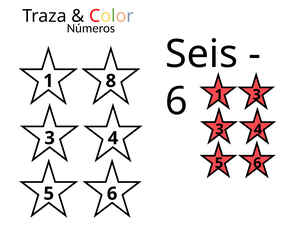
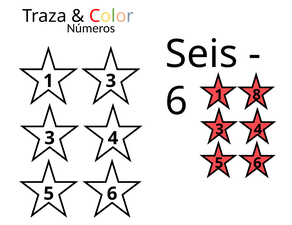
1 8: 8 -> 3 (111, 81)
1 3: 3 -> 8 (257, 95)
